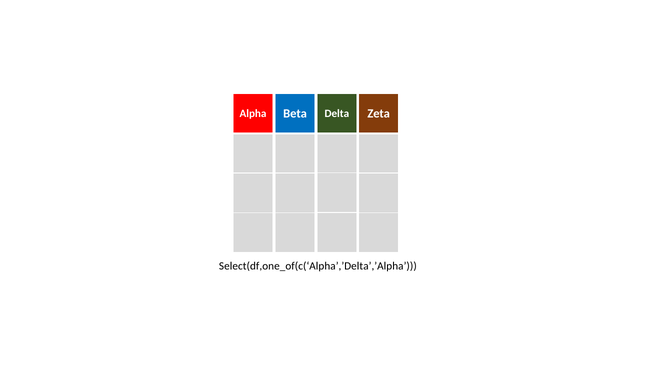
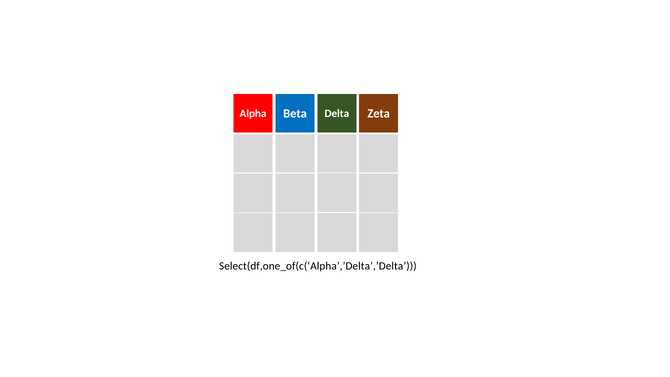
Select(df,one_of(c(‘Alpha’,’Delta’,’Alpha: Select(df,one_of(c(‘Alpha’,’Delta’,’Alpha -> Select(df,one_of(c(‘Alpha’,’Delta’,’Delta (318, 266)
